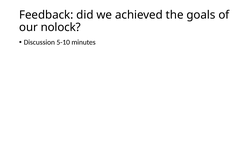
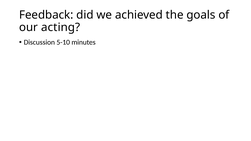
nolock: nolock -> acting (61, 27)
